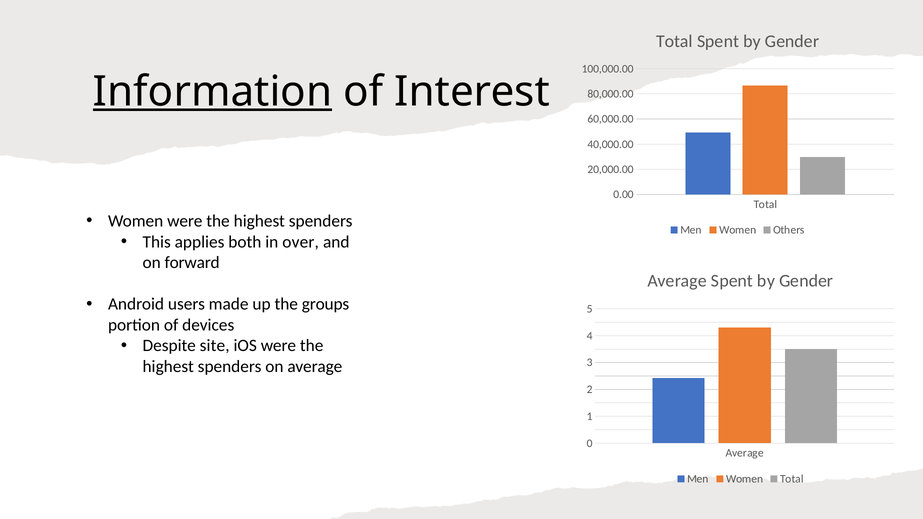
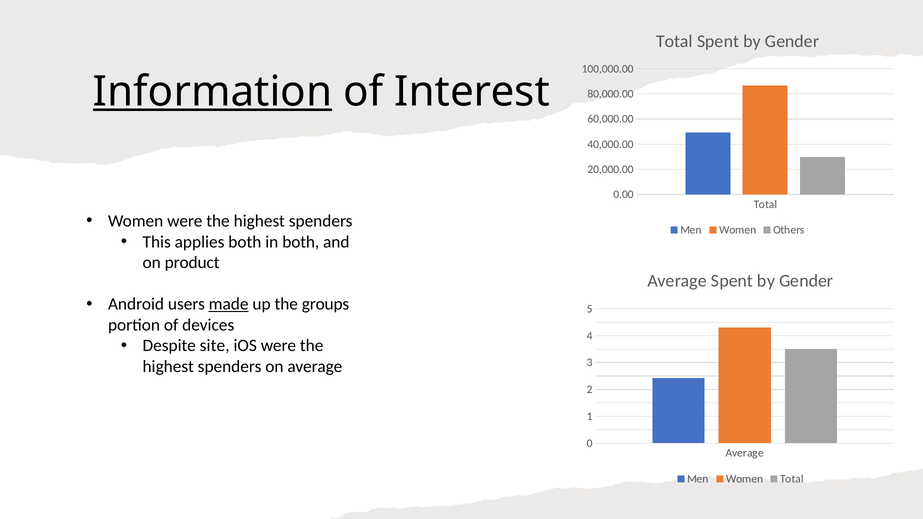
in over: over -> both (301, 242)
forward: forward -> product (192, 263)
made underline: none -> present (229, 304)
